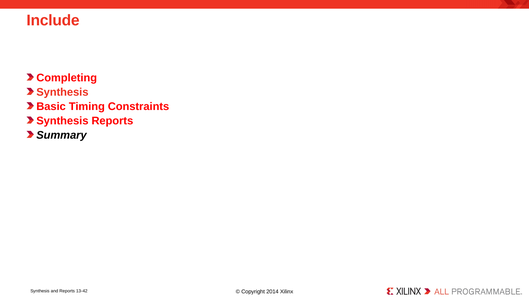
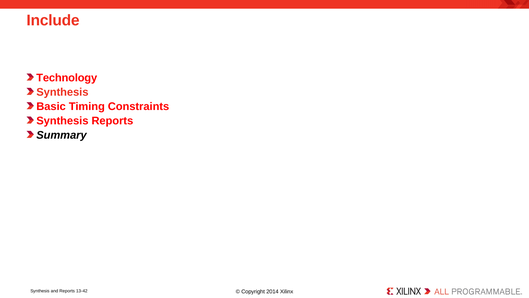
Completing: Completing -> Technology (67, 78)
